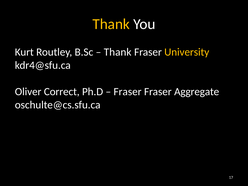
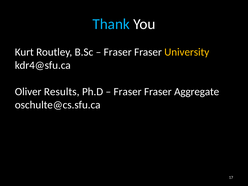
Thank colour: yellow -> light blue (111, 24)
Thank: Thank -> Fraser (118, 52)
Correct: Correct -> Results (62, 92)
